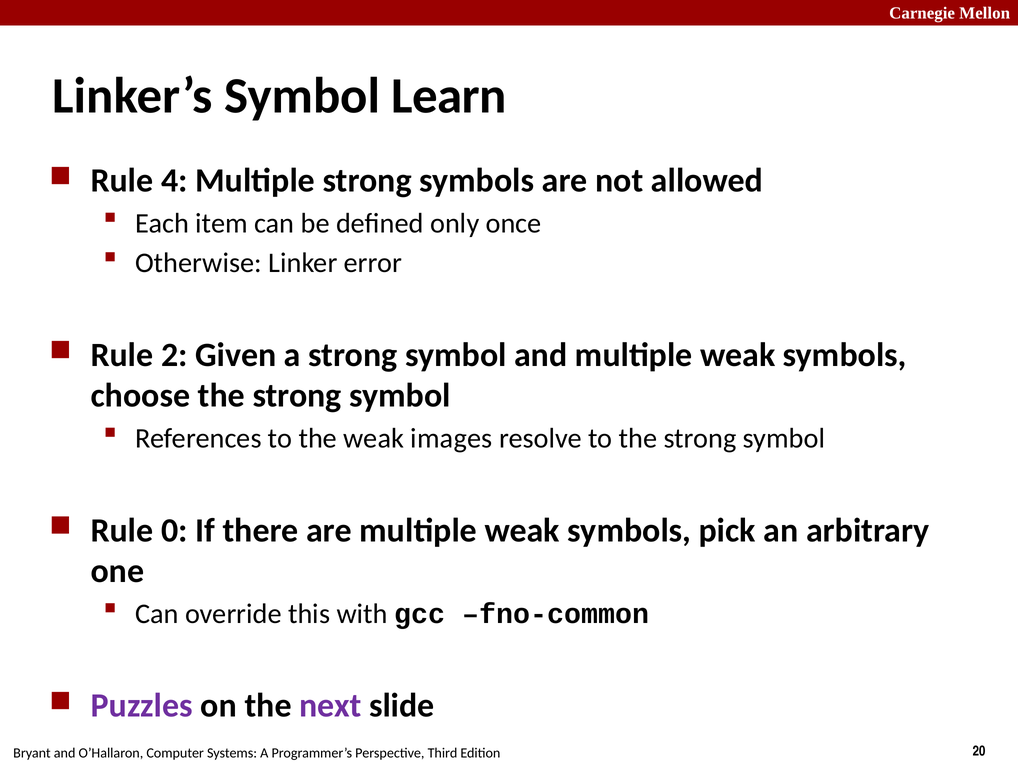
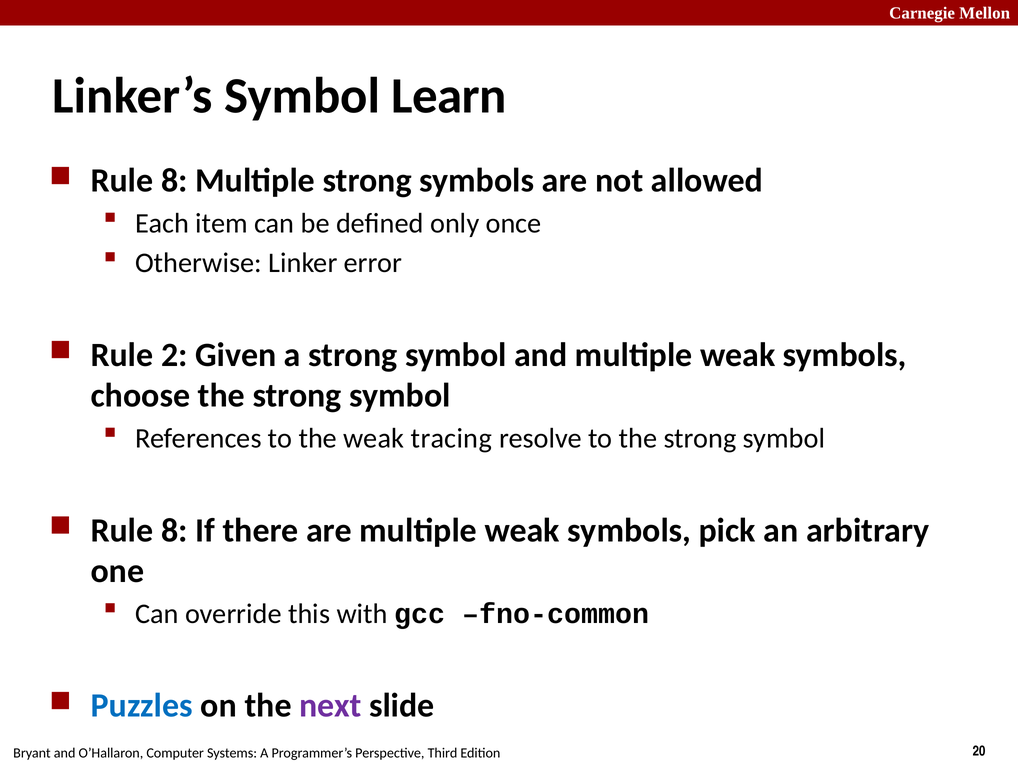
4: 4 -> 8 (174, 181)
images: images -> tracing (451, 438)
0: 0 -> 8 (174, 530)
Puzzles colour: purple -> blue (142, 705)
